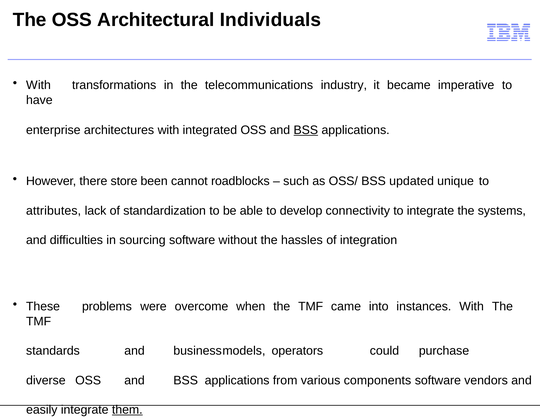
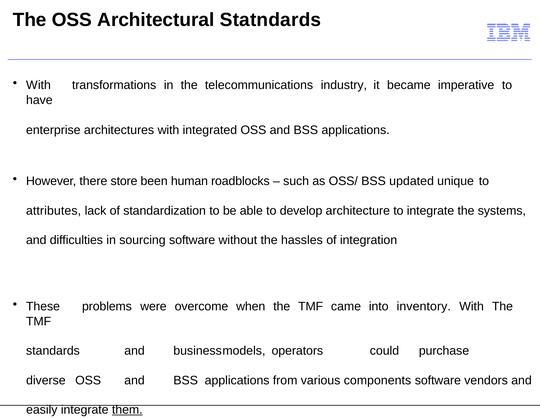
Individuals: Individuals -> Statndards (271, 20)
BSS underline: present -> none (306, 130)
cannot: cannot -> human (189, 181)
connectivity: connectivity -> architecture (358, 210)
instances: instances -> inventory (424, 306)
